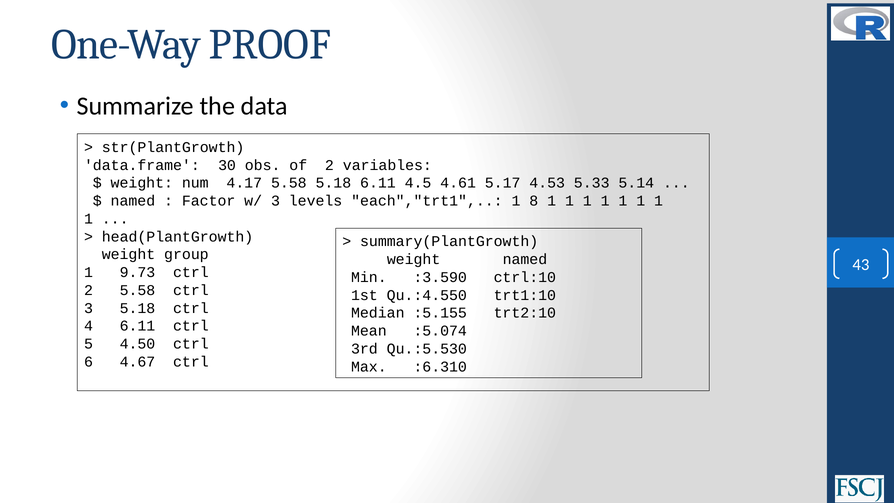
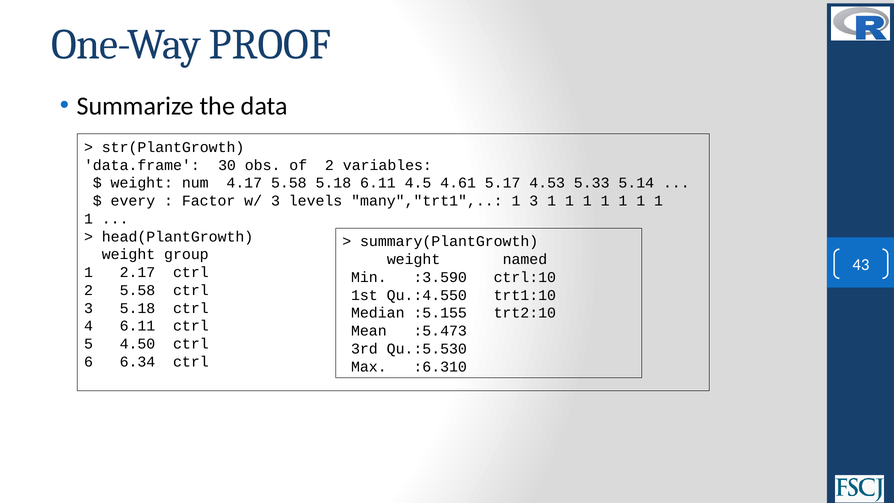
named: named -> every (133, 201)
each","trt1: each","trt1 -> many","trt1 (427, 201)
1 8: 8 -> 3 (534, 201)
9.73: 9.73 -> 2.17 (137, 272)
:5.074: :5.074 -> :5.473 (440, 331)
4.67: 4.67 -> 6.34 (137, 362)
